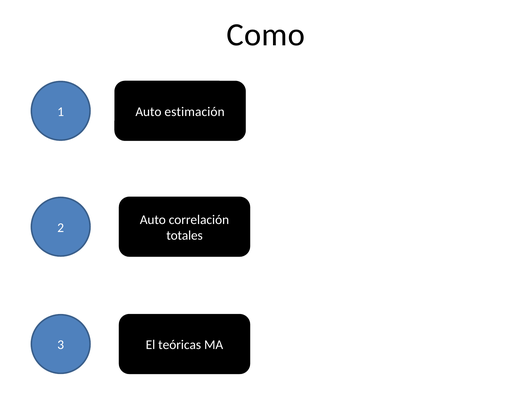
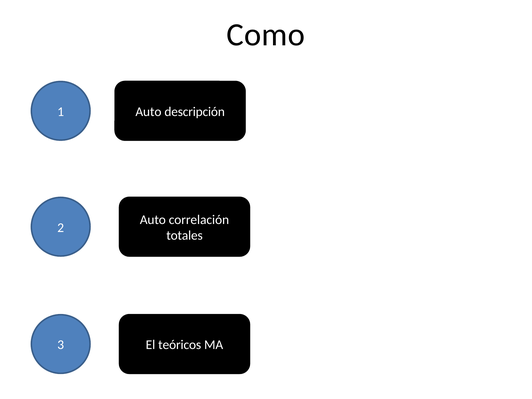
estimación: estimación -> descripción (195, 112)
teóricas: teóricas -> teóricos (180, 345)
